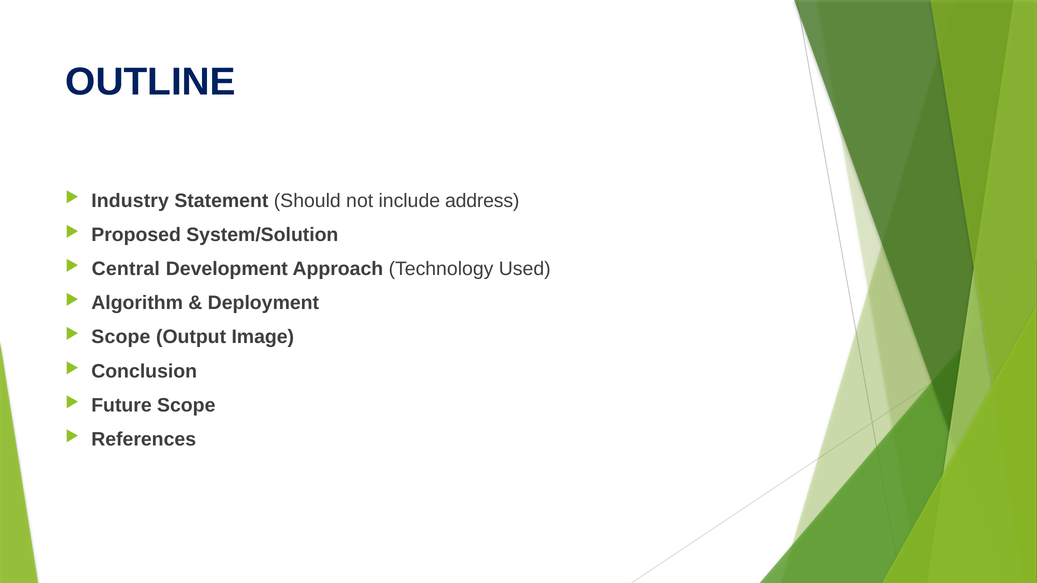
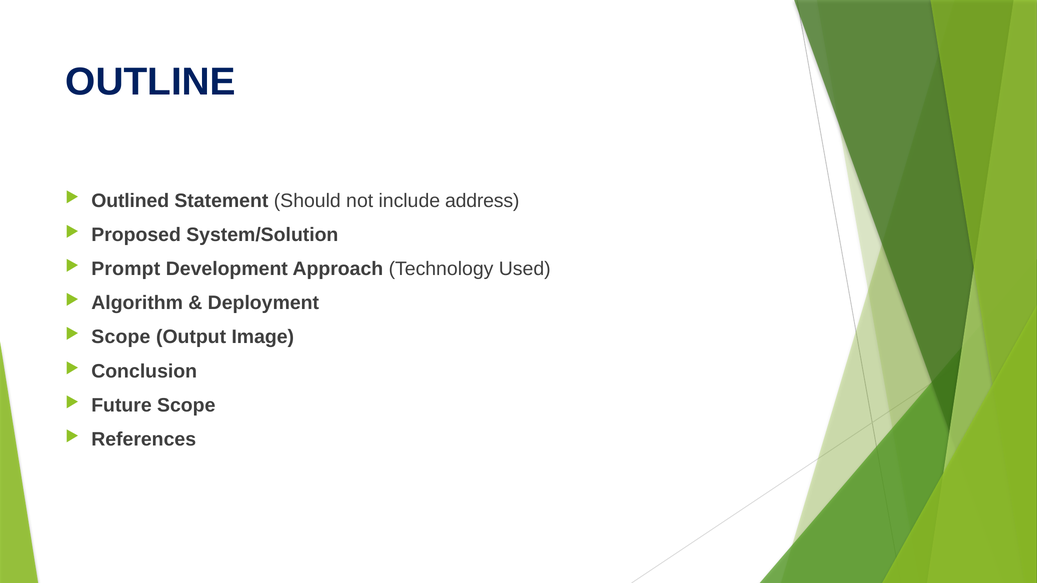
Industry: Industry -> Outlined (130, 201)
Central: Central -> Prompt (126, 269)
